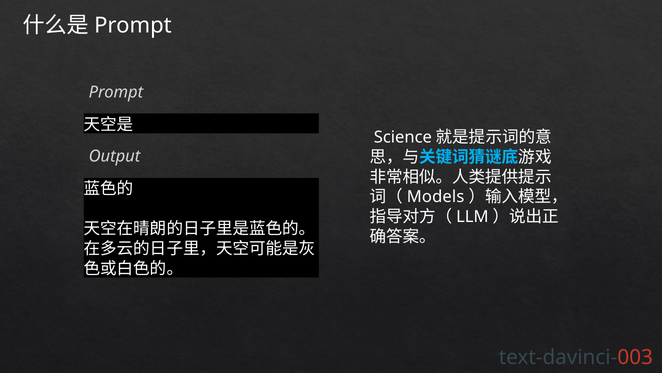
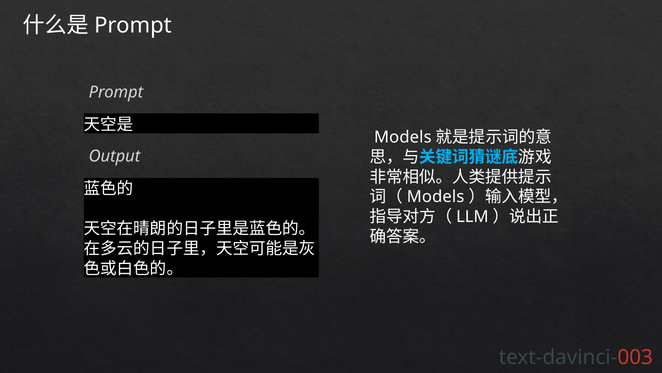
Science: Science -> Models (403, 137)
